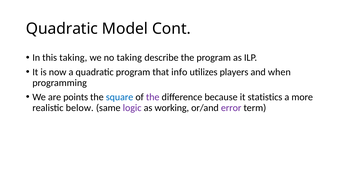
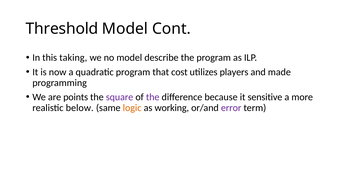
Quadratic: Quadratic -> Threshold (62, 29)
no taking: taking -> model (129, 58)
info: info -> cost (179, 72)
when: when -> made (279, 72)
square colour: blue -> purple (120, 97)
statistics: statistics -> sensitive (265, 97)
logic colour: purple -> orange (132, 108)
